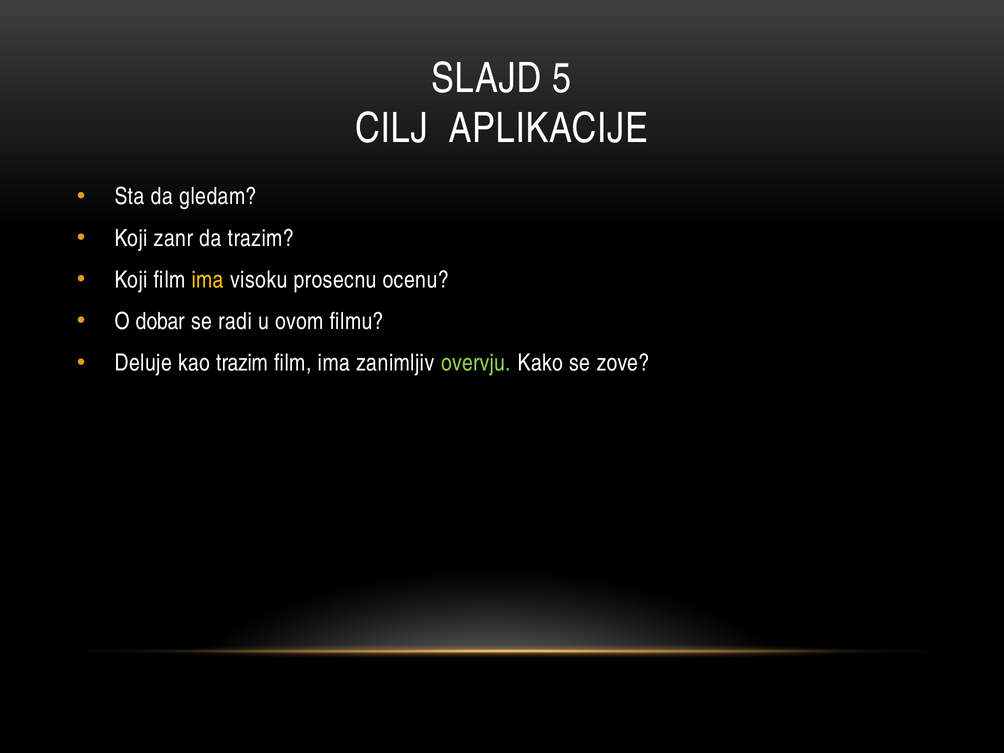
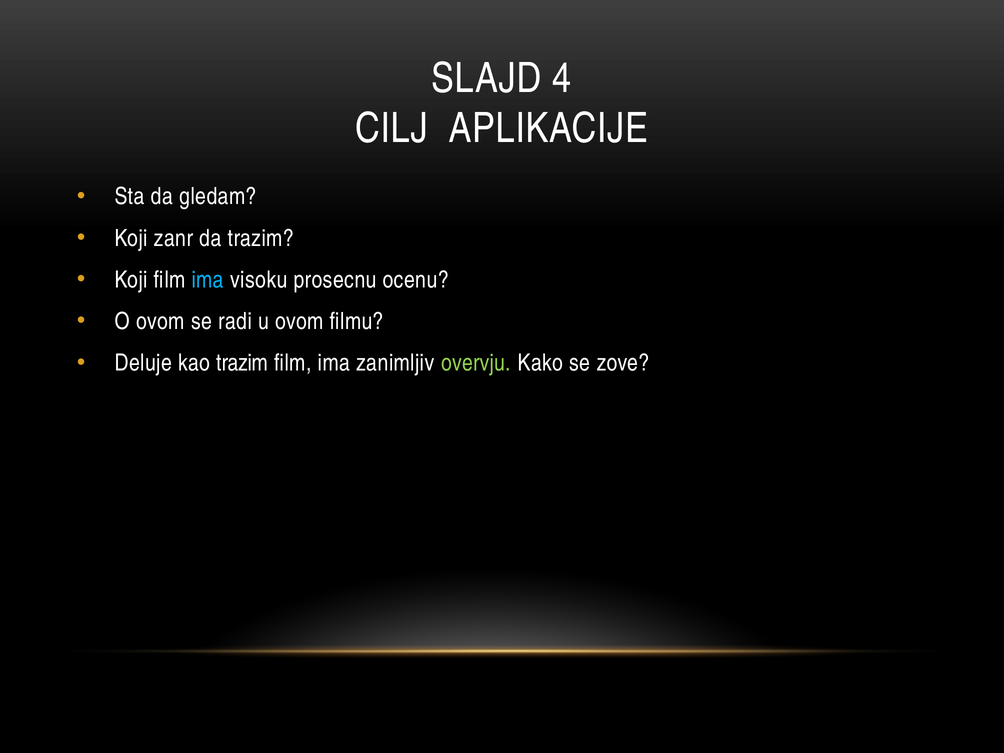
5: 5 -> 4 (562, 78)
ima colour: yellow -> light blue (208, 280)
O dobar: dobar -> ovom (160, 321)
